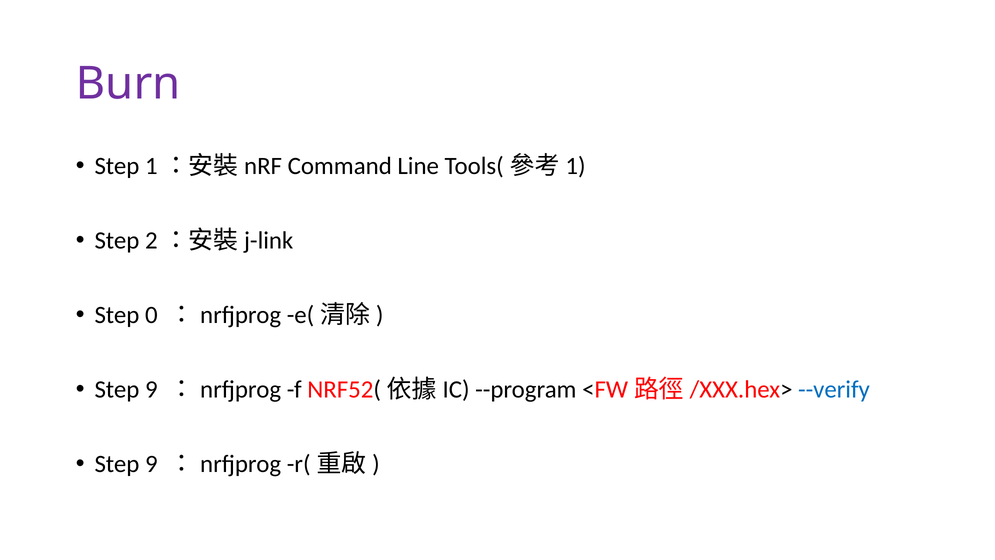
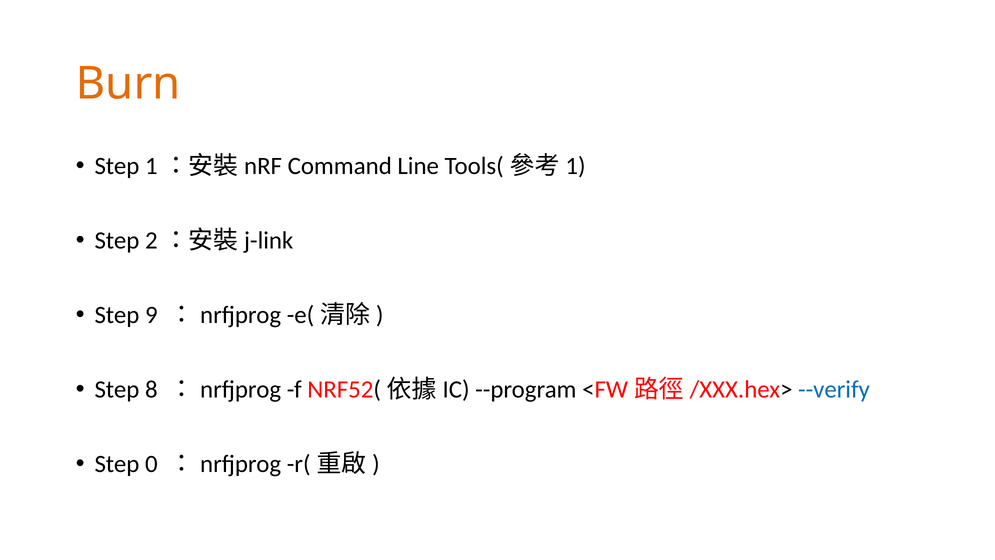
Burn colour: purple -> orange (128, 84)
0: 0 -> 9 (151, 315)
9: 9 -> 8 (151, 389)
9: 9 -> 0 (151, 464)
